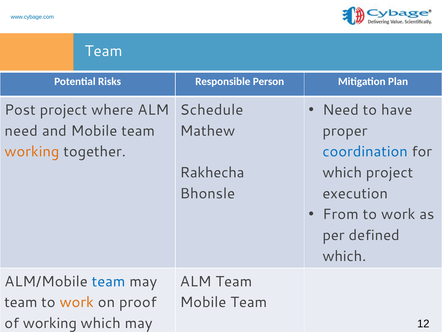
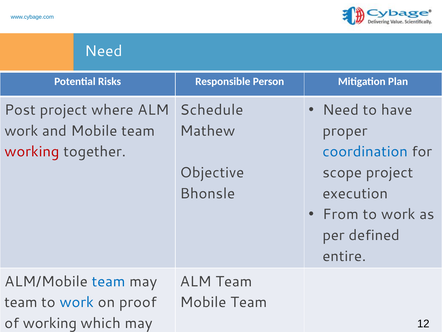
Team: Team -> Need (103, 51)
need: need -> work (21, 131)
working colour: orange -> red (32, 152)
Rakhecha: Rakhecha -> Objective (212, 172)
which: which -> scope (342, 172)
which: which -> entire (344, 256)
work colour: orange -> blue (77, 302)
